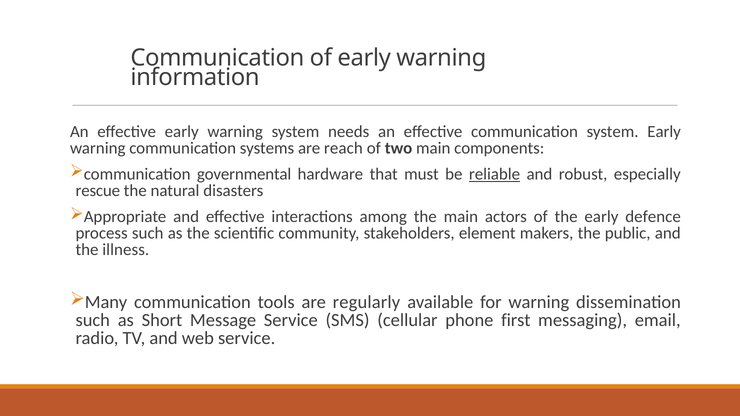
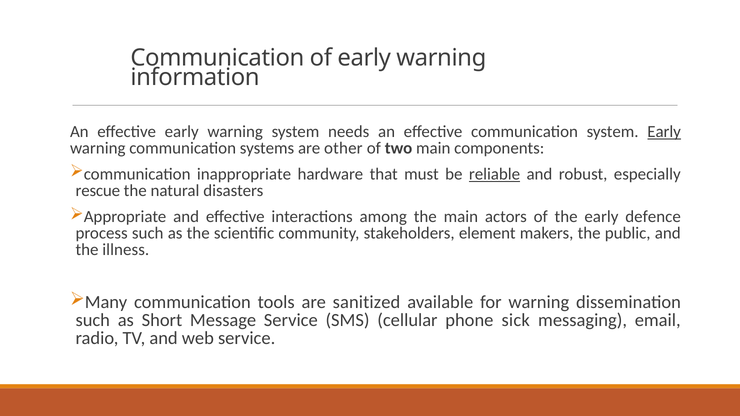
Early underline: none -> present (664, 132)
reach: reach -> other (343, 148)
governmental: governmental -> inappropriate (244, 174)
regularly: regularly -> sanitized (366, 302)
first: first -> sick (516, 320)
